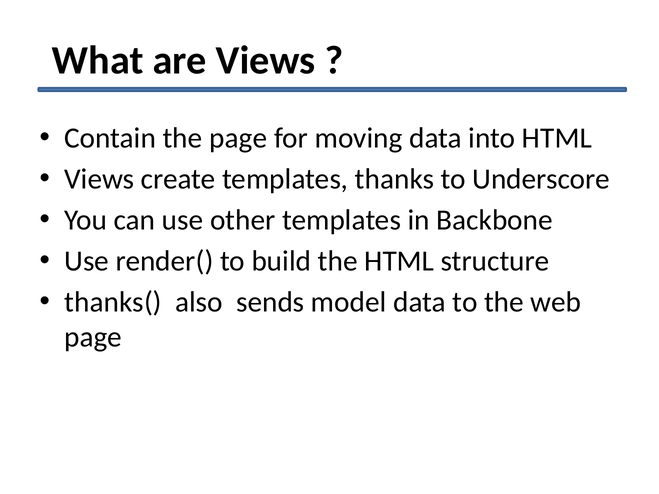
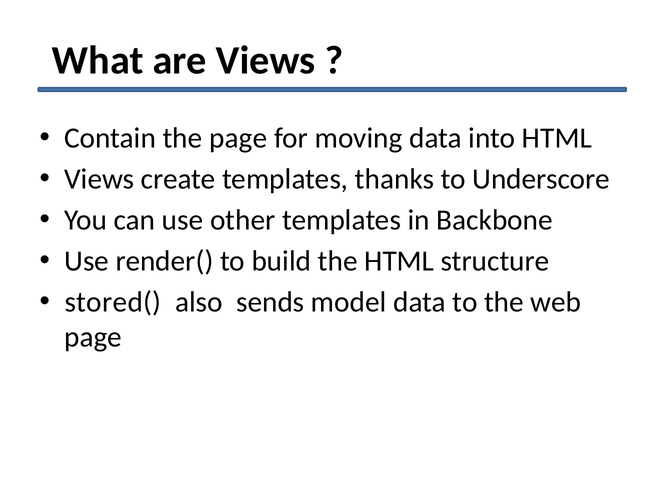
thanks(: thanks( -> stored( (113, 302)
